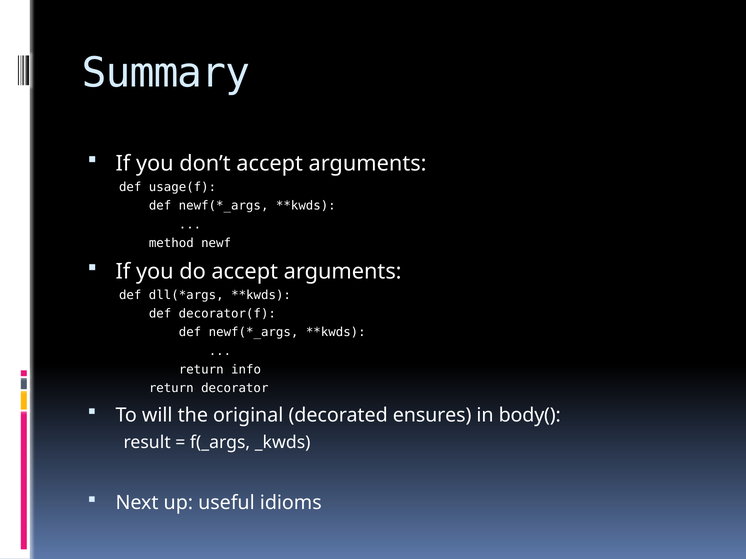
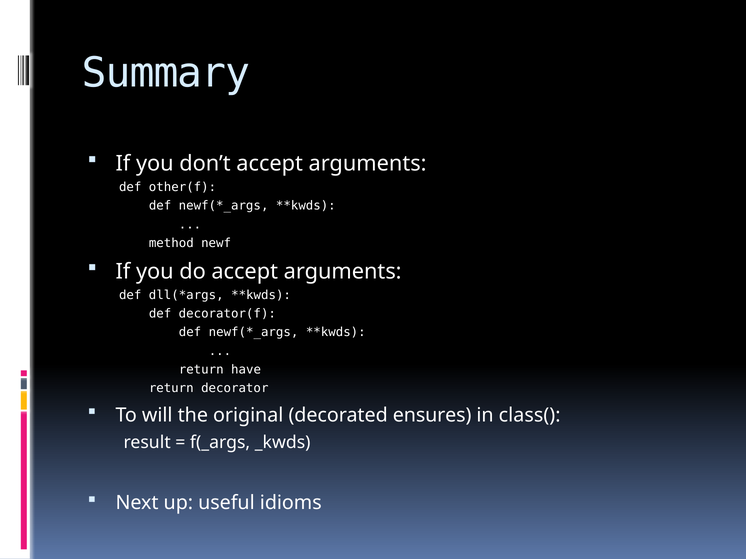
usage(f: usage(f -> other(f (183, 187)
info: info -> have (246, 370)
body(: body( -> class( (530, 416)
